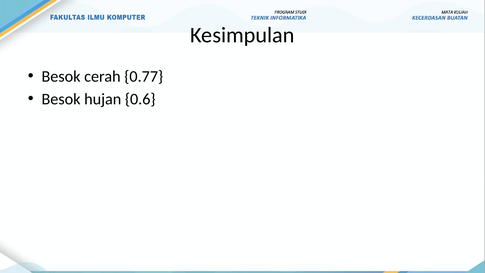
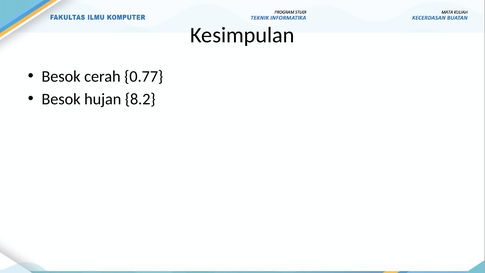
0.6: 0.6 -> 8.2 (140, 99)
